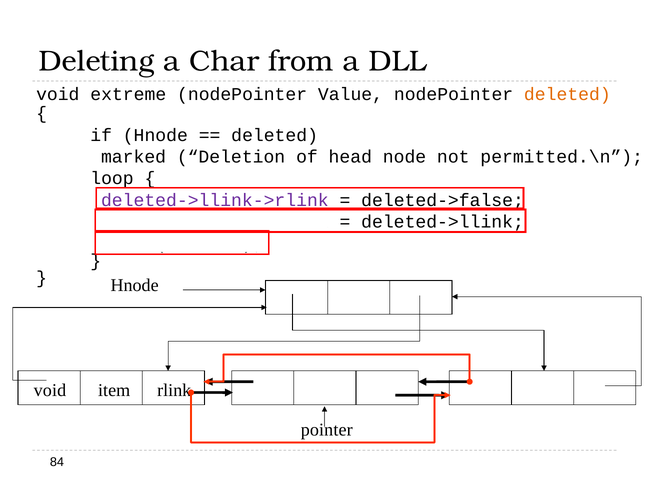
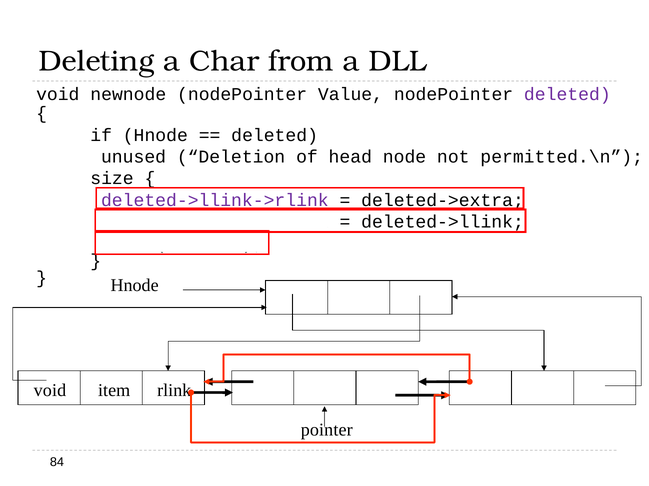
extreme: extreme -> newnode (128, 94)
deleted colour: orange -> purple (567, 94)
marked: marked -> unused (134, 157)
loop: loop -> size (112, 179)
deleted->false: deleted->false -> deleted->extra (443, 200)
